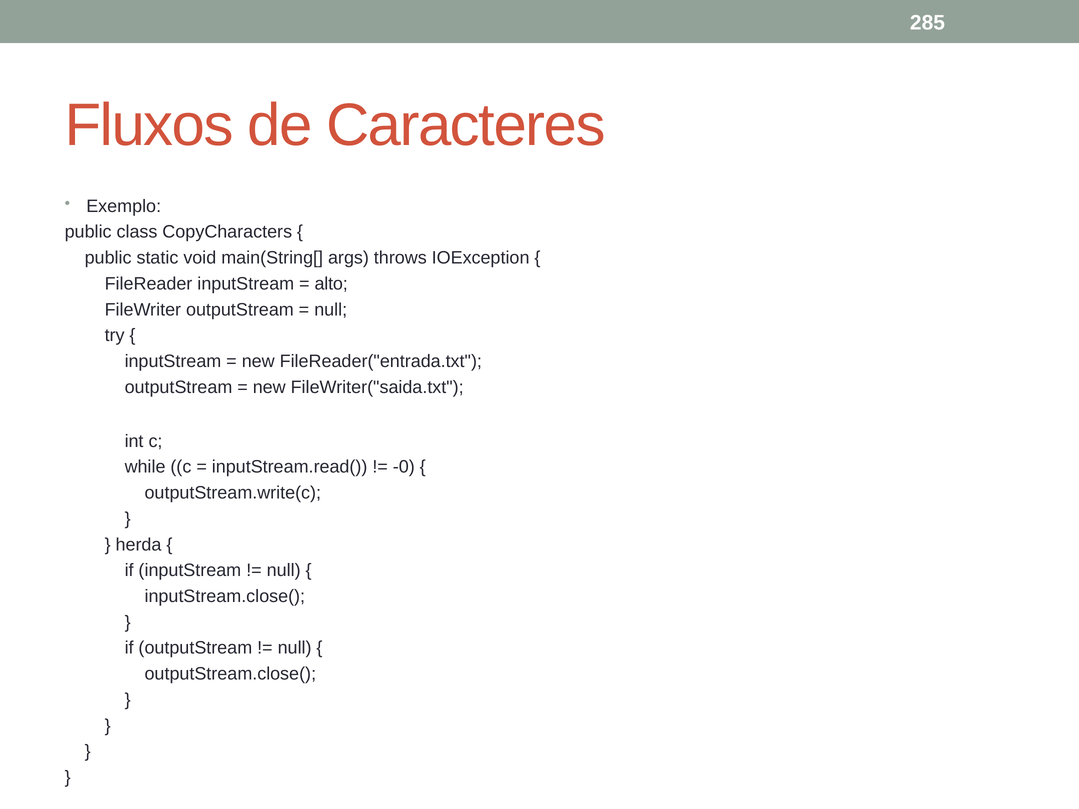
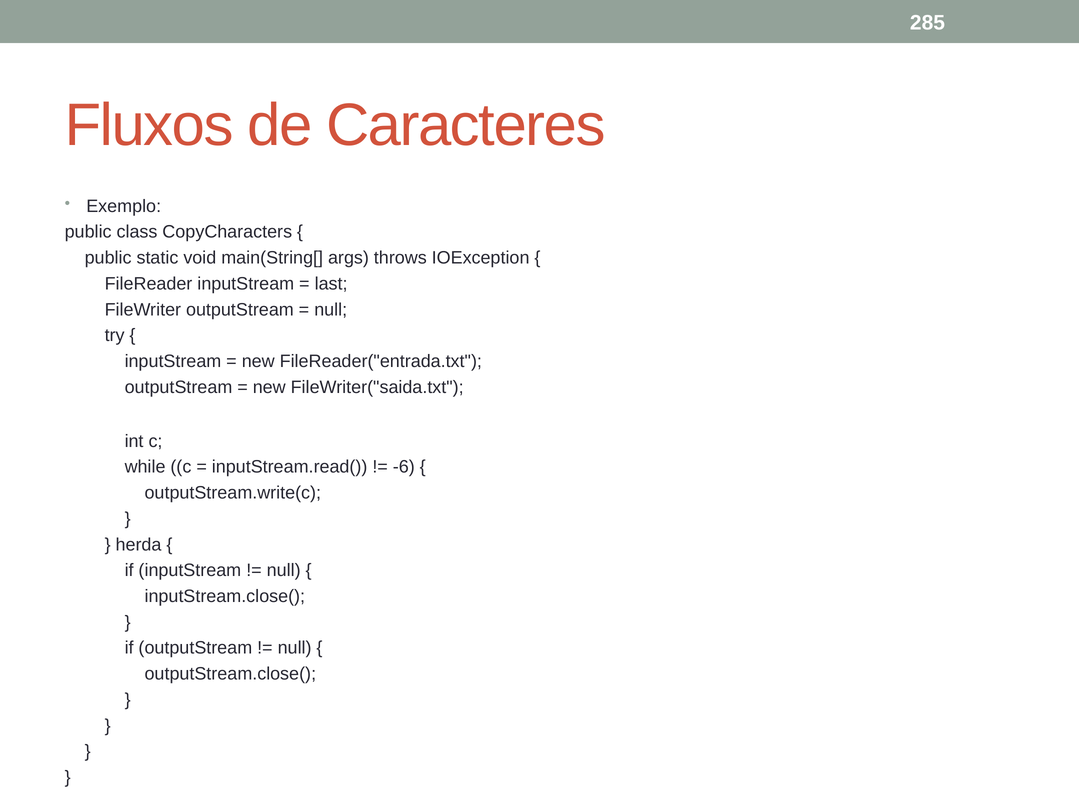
alto: alto -> last (331, 284)
-0: -0 -> -6 (404, 467)
